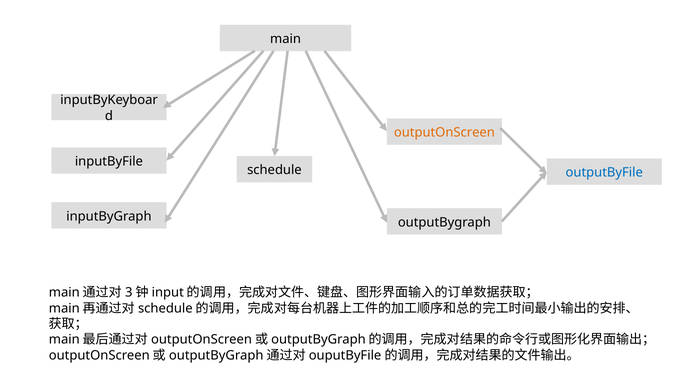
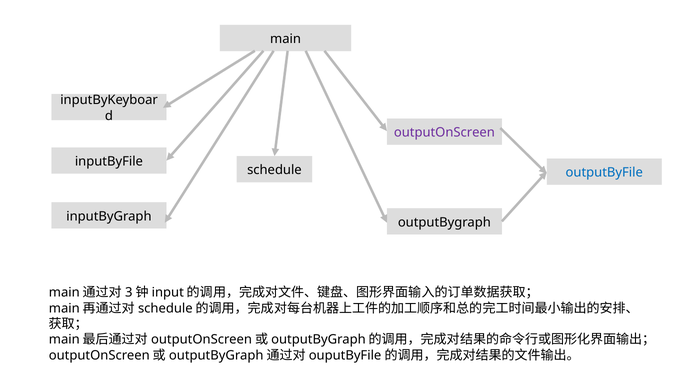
outputOnScreen colour: orange -> purple (444, 133)
